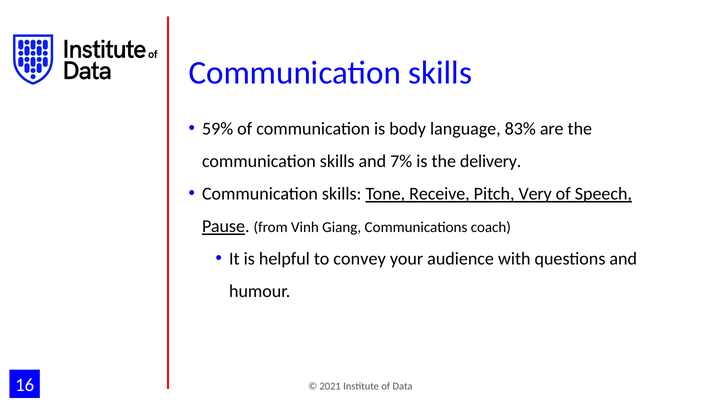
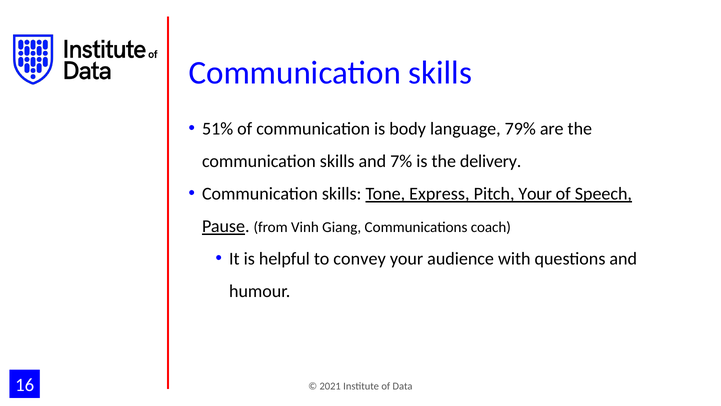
59%: 59% -> 51% (218, 129)
83%: 83% -> 79% (520, 129)
Receive: Receive -> Express (439, 194)
Pitch Very: Very -> Your (535, 194)
